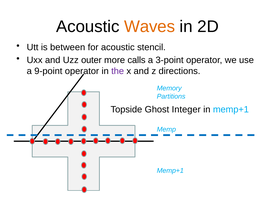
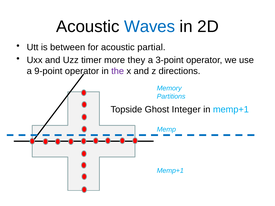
Waves colour: orange -> blue (150, 27)
stencil: stencil -> partial (151, 47)
outer: outer -> timer (91, 60)
calls: calls -> they (136, 60)
